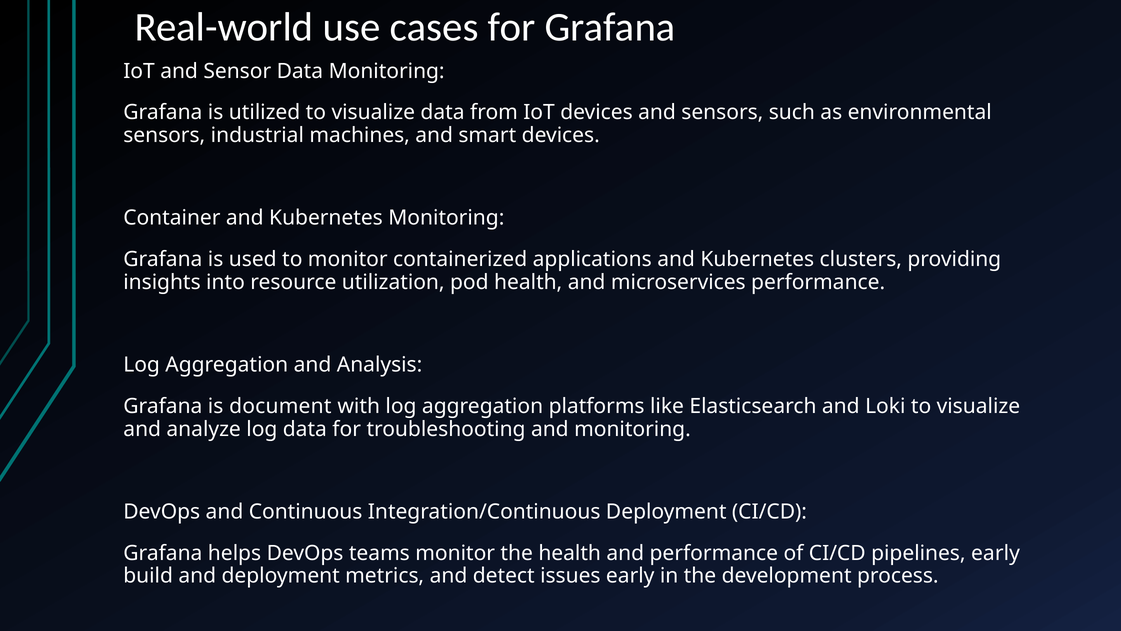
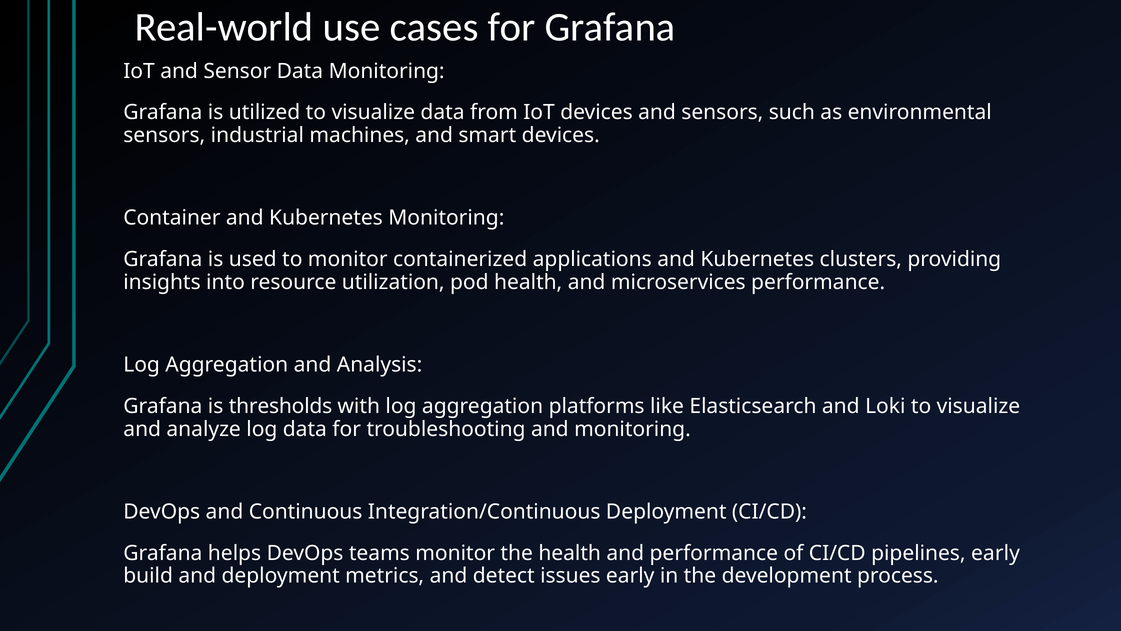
document: document -> thresholds (281, 406)
